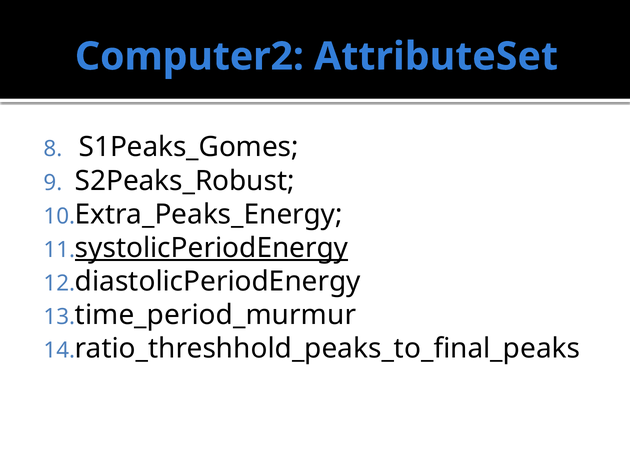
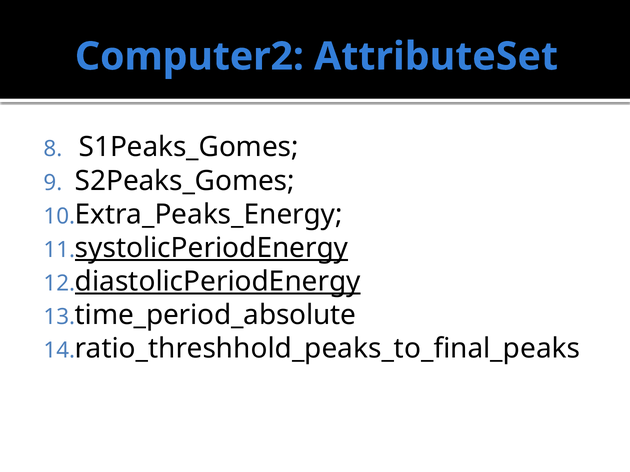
S2Peaks_Robust: S2Peaks_Robust -> S2Peaks_Gomes (185, 181)
diastolicPeriodEnergy underline: none -> present (218, 282)
time_period_murmur: time_period_murmur -> time_period_absolute (216, 315)
